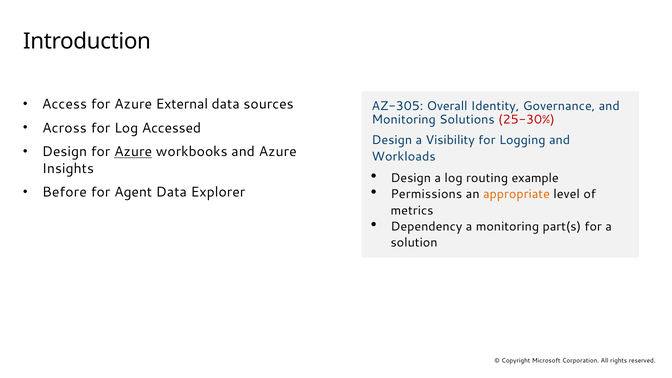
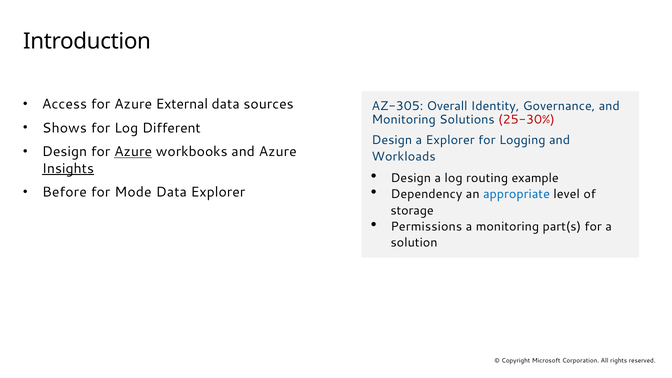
Across: Across -> Shows (64, 128)
Accessed: Accessed -> Different (171, 128)
a Visibility: Visibility -> Explorer (450, 140)
Insights underline: none -> present (68, 168)
Agent: Agent -> Mode (133, 192)
Permissions: Permissions -> Dependency (426, 194)
appropriate colour: orange -> blue (516, 194)
metrics: metrics -> storage (412, 210)
Dependency: Dependency -> Permissions (426, 227)
